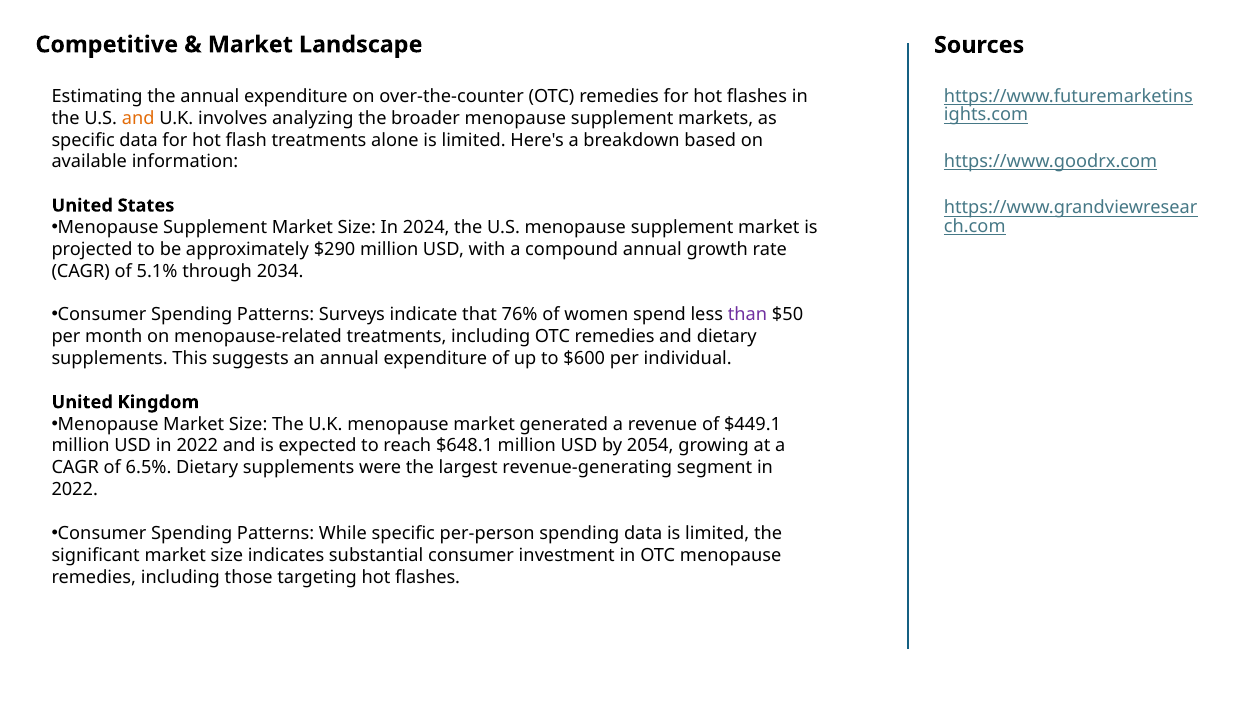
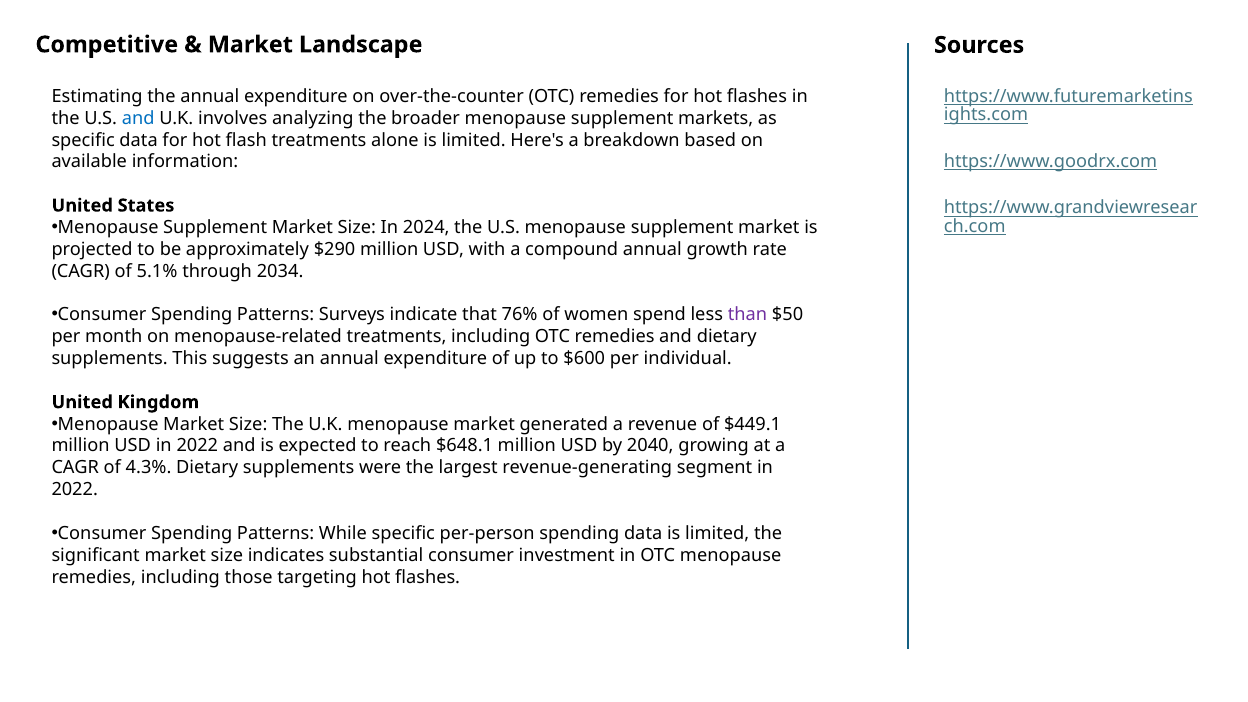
and colour: orange -> blue (138, 118)
2054: 2054 -> 2040 (650, 446)
6.5%: 6.5% -> 4.3% (149, 468)
